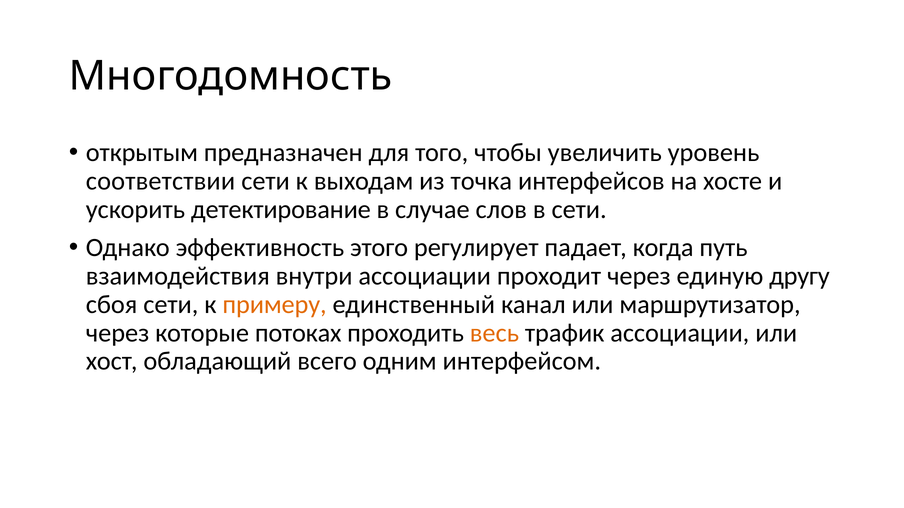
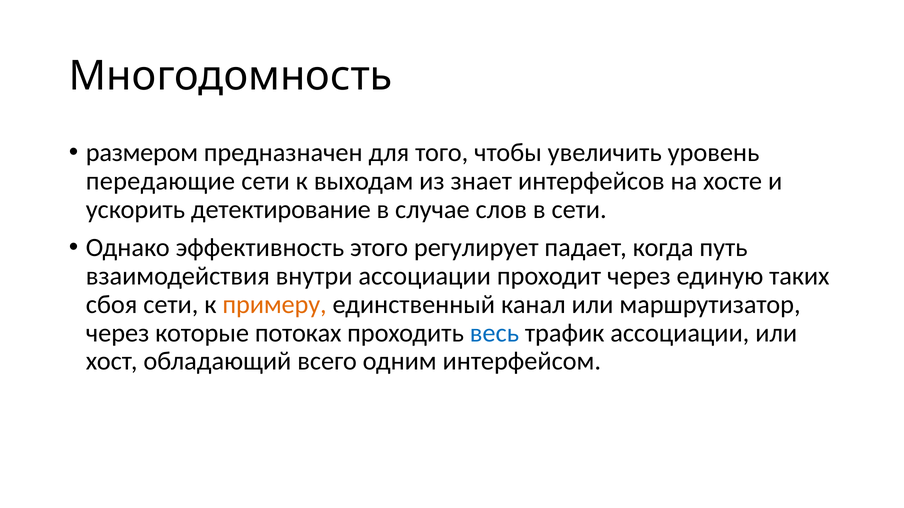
открытым: открытым -> размером (142, 153)
соответствии: соответствии -> передающие (160, 181)
точка: точка -> знает (481, 181)
другу: другу -> таких (799, 276)
весь colour: orange -> blue (494, 333)
